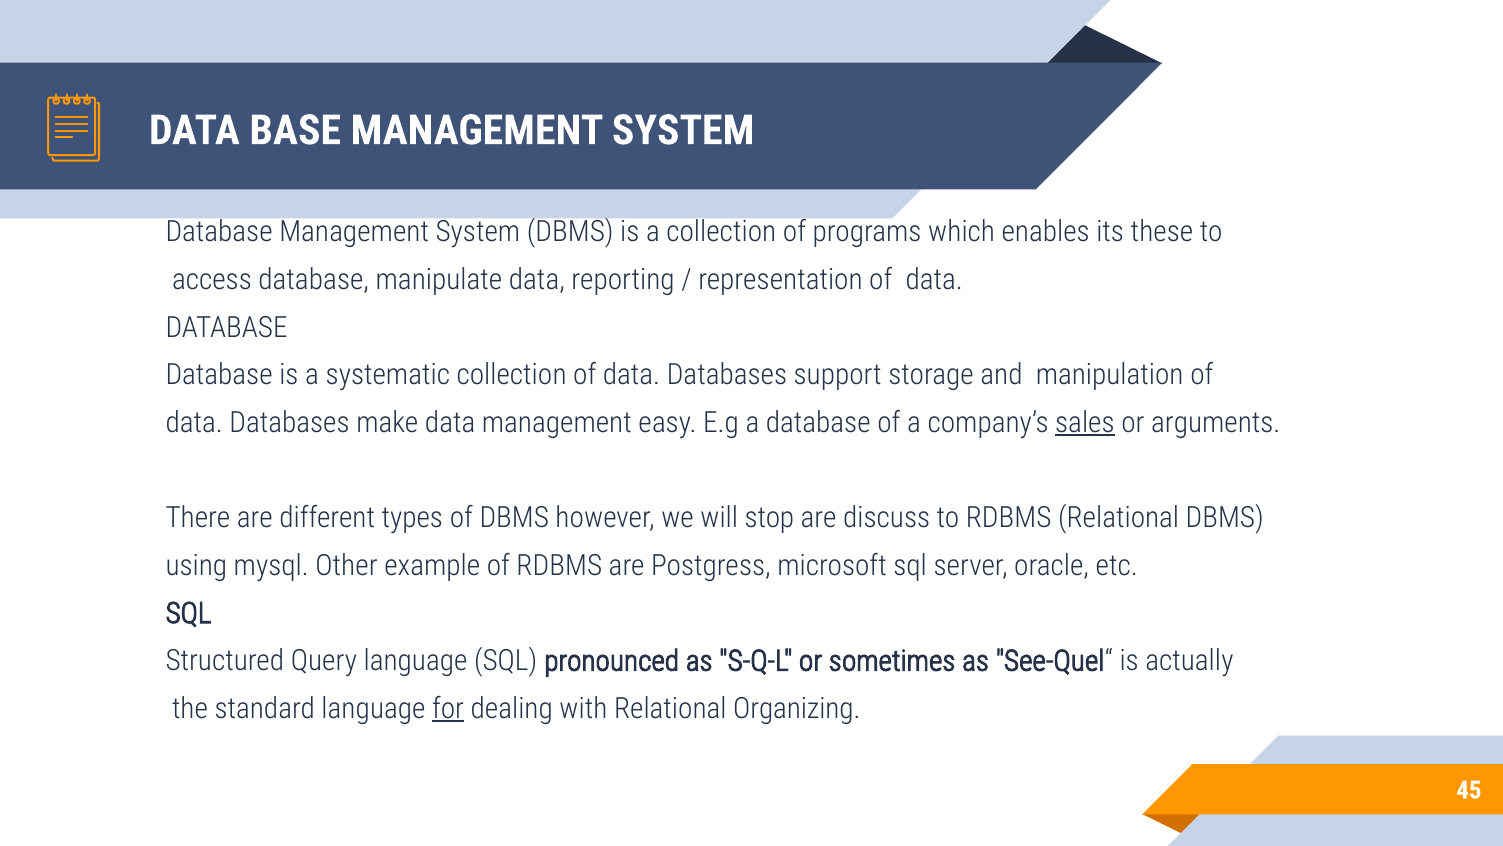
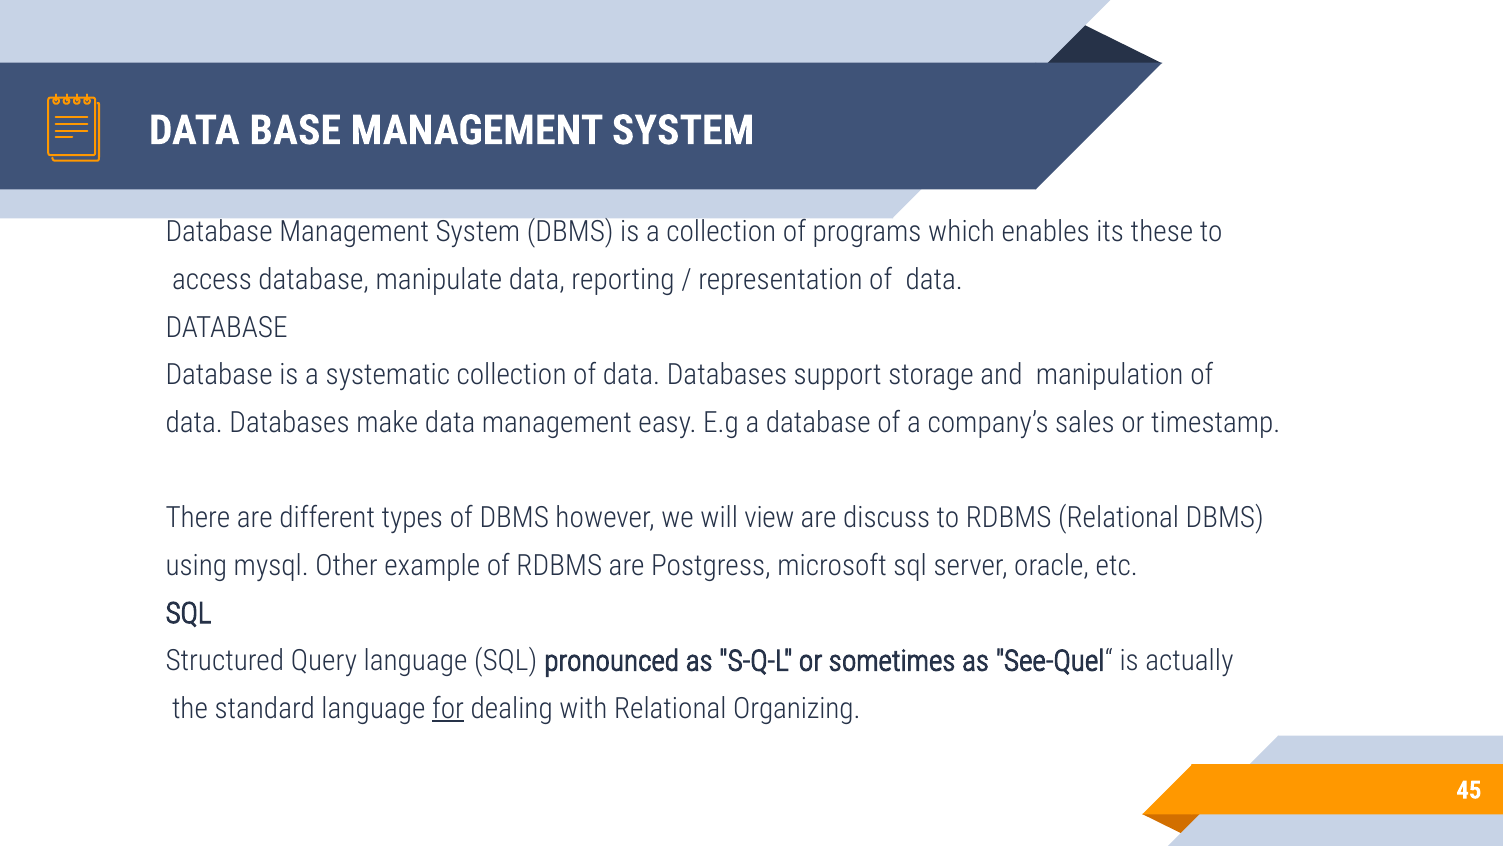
sales underline: present -> none (1085, 422)
arguments: arguments -> timestamp (1216, 422)
stop: stop -> view (769, 518)
